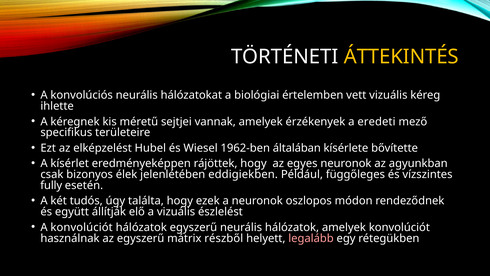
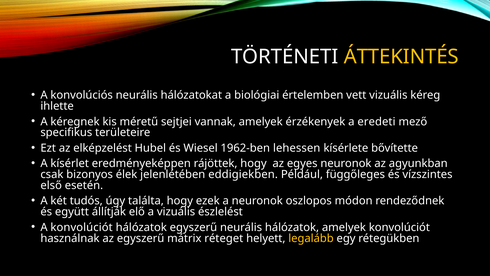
általában: általában -> lehessen (297, 148)
fully: fully -> első (51, 185)
részből: részből -> réteget (224, 238)
legalább colour: pink -> yellow (311, 238)
